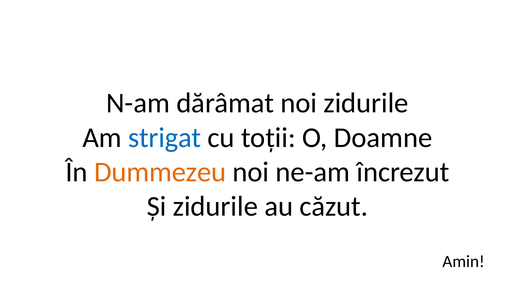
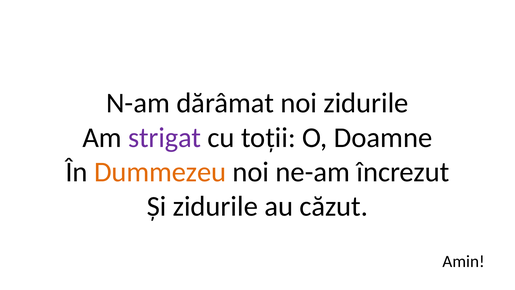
strigat colour: blue -> purple (165, 137)
